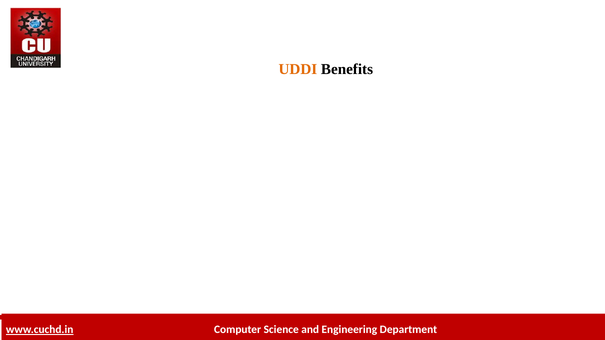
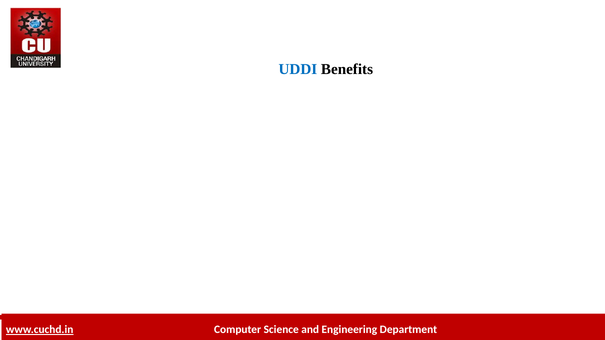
UDDI colour: orange -> blue (298, 69)
